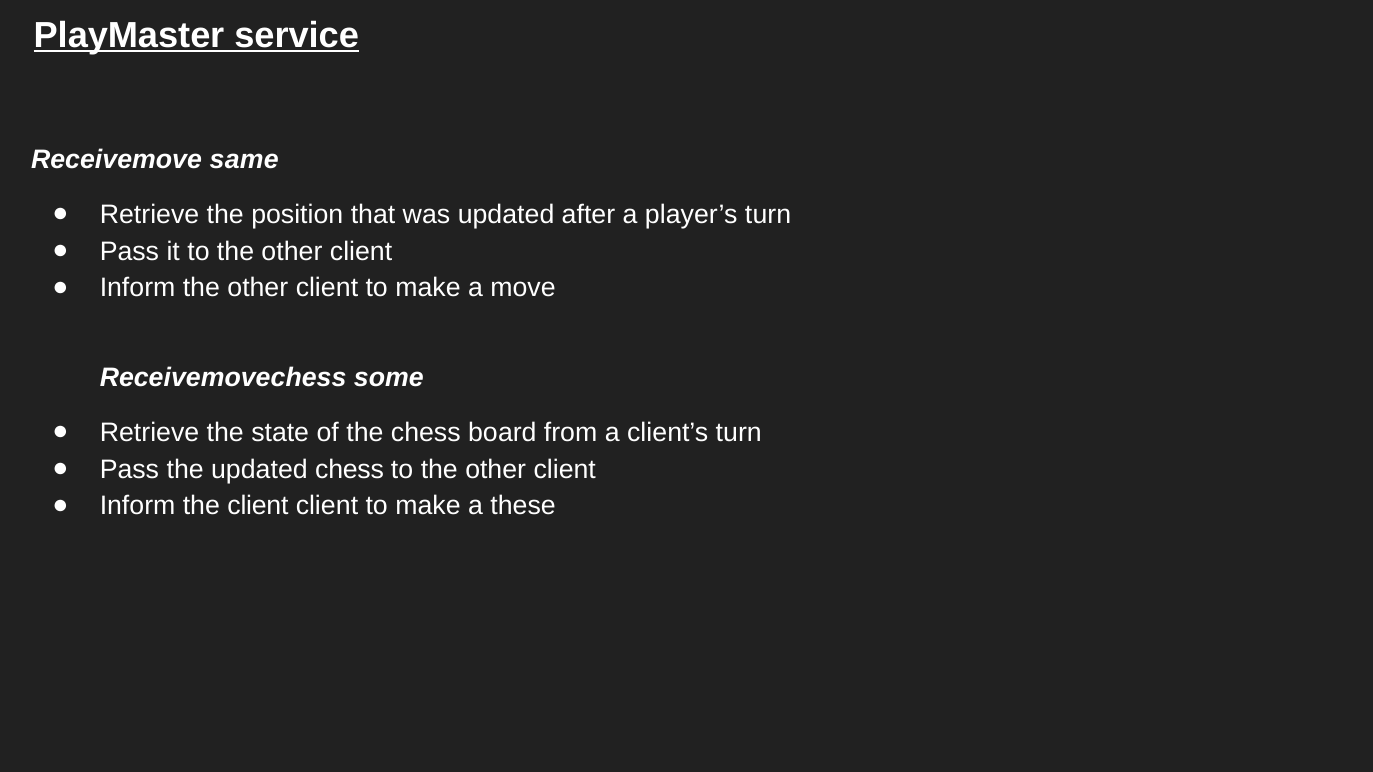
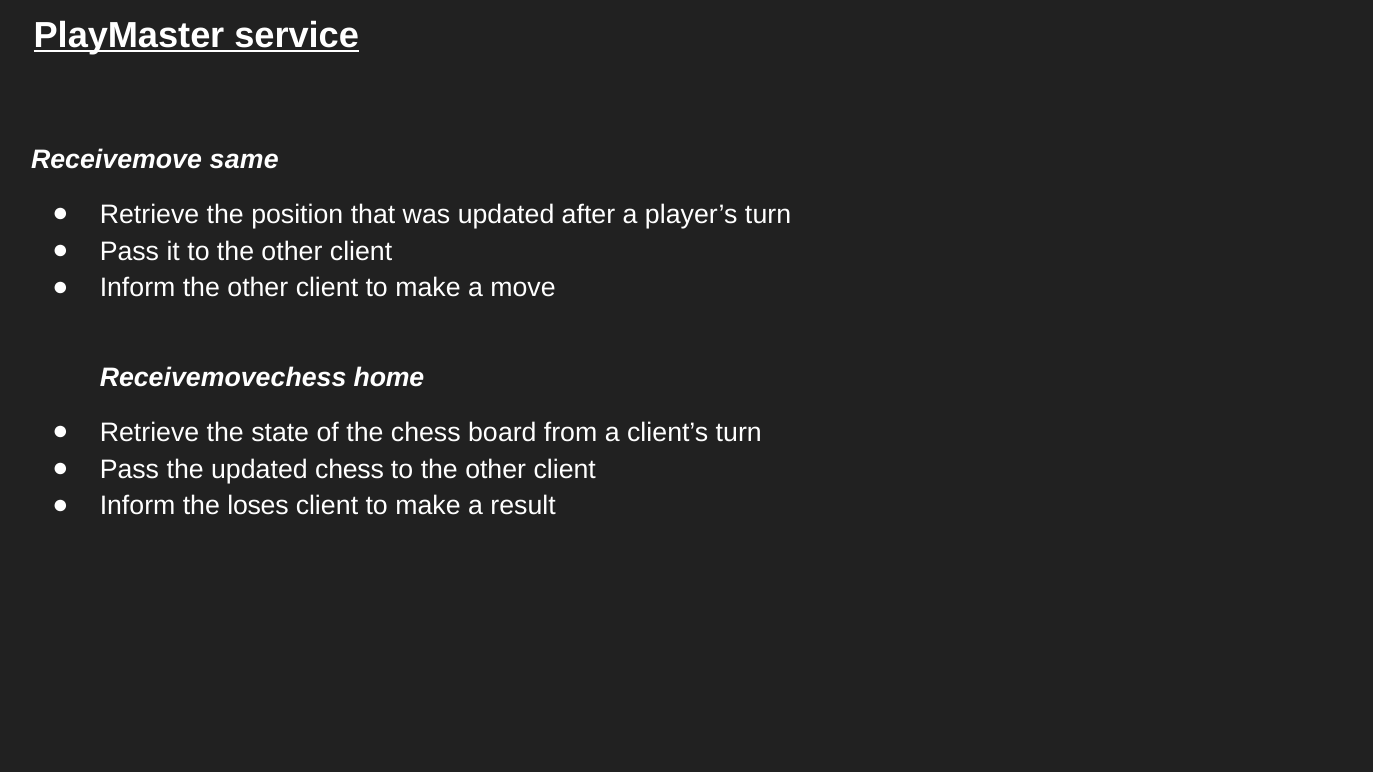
some: some -> home (389, 378)
the client: client -> loses (258, 506)
these: these -> result (523, 506)
